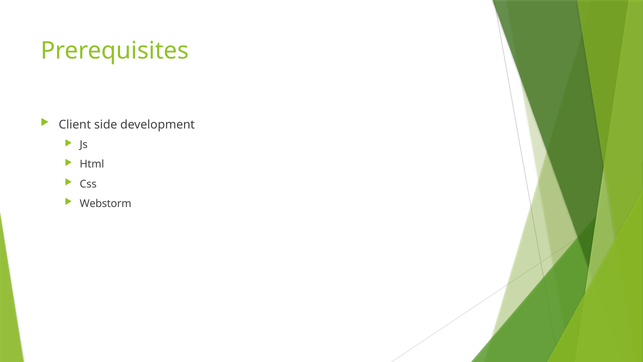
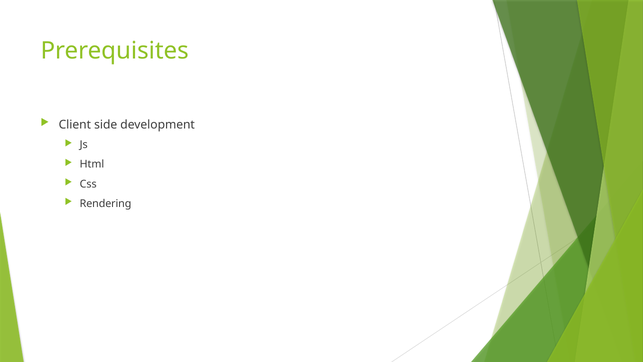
Webstorm: Webstorm -> Rendering (106, 203)
